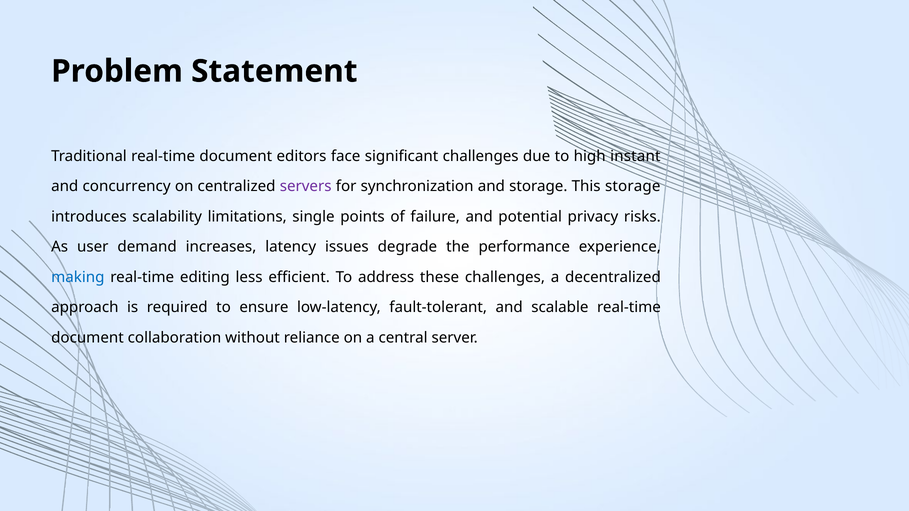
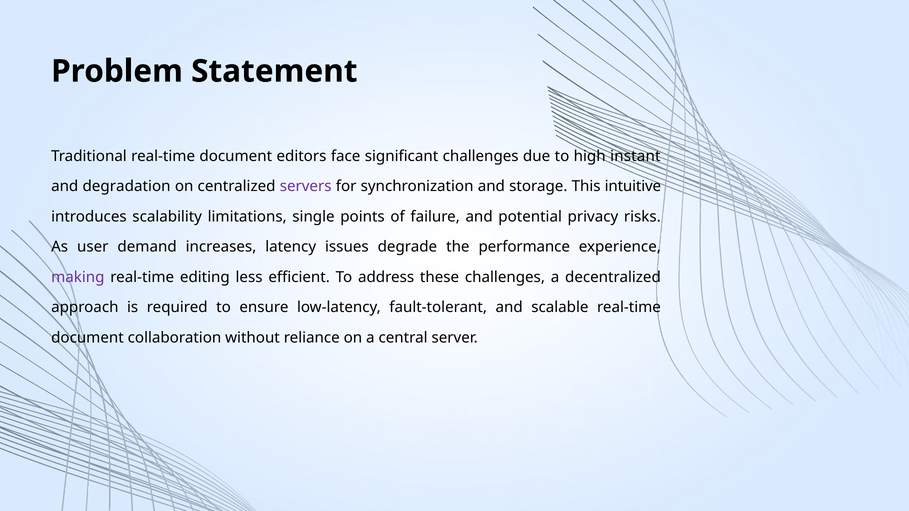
concurrency: concurrency -> degradation (127, 186)
This storage: storage -> intuitive (633, 186)
making colour: blue -> purple (78, 277)
